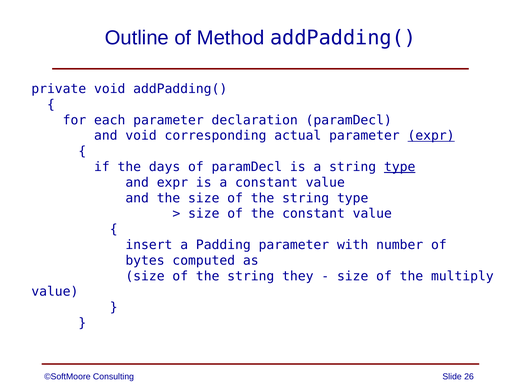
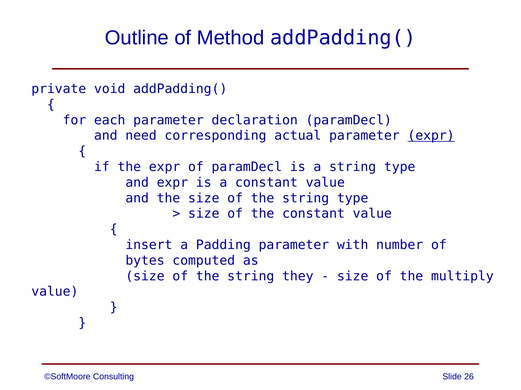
and void: void -> need (141, 136)
the days: days -> expr (165, 167)
type underline: present -> none (400, 167)
